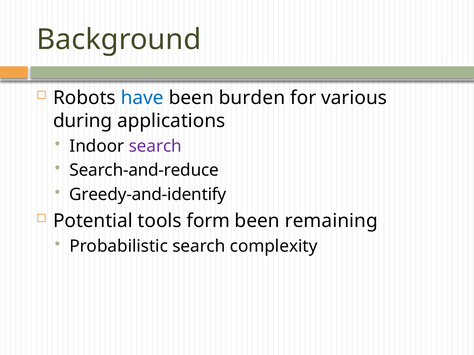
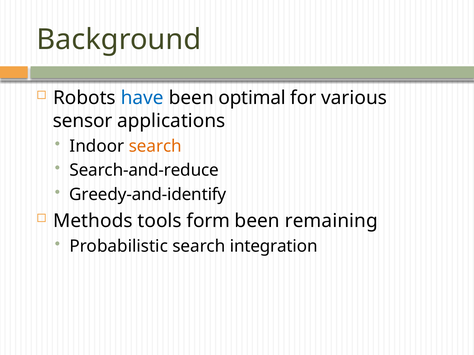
burden: burden -> optimal (252, 98)
during: during -> sensor (83, 121)
search colour: purple -> orange (155, 146)
Potential: Potential -> Methods (93, 221)
complexity: complexity -> integration (274, 246)
